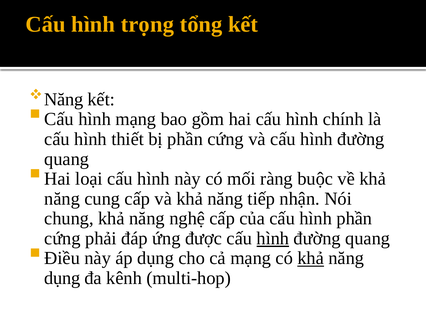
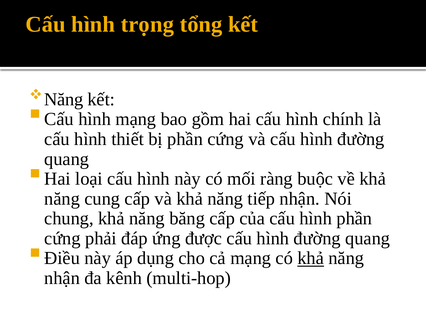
nghệ: nghệ -> băng (187, 218)
hình underline: present -> none (273, 238)
dụng: dụng -> nhận (62, 278)
